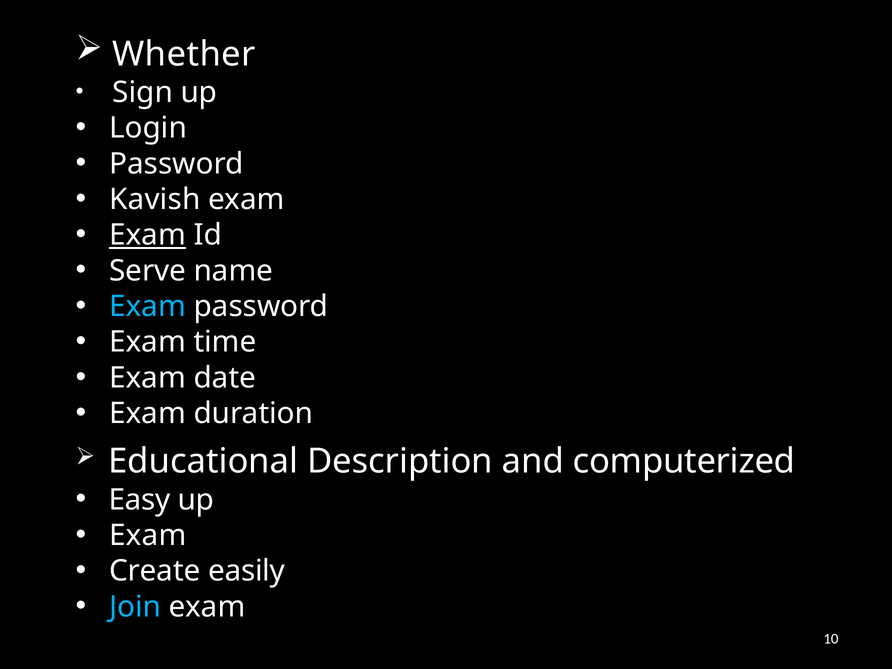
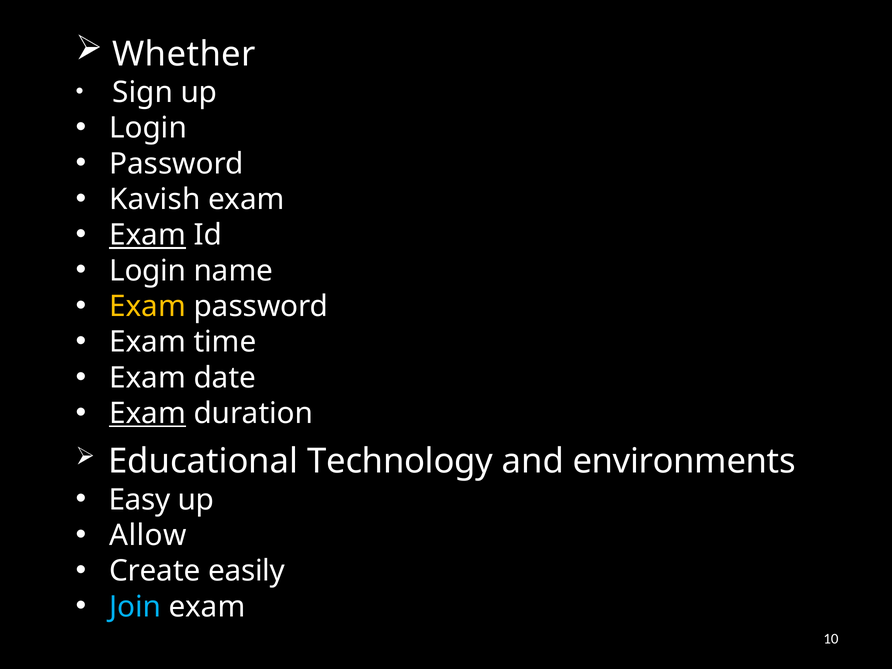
Serve: Serve -> Login (148, 271)
Exam colour: light blue -> yellow (148, 306)
Exam underline: none -> present (148, 414)
Description: Description -> Technology (400, 461)
computerized: computerized -> environments (684, 461)
Exam: Exam -> Allow (148, 535)
